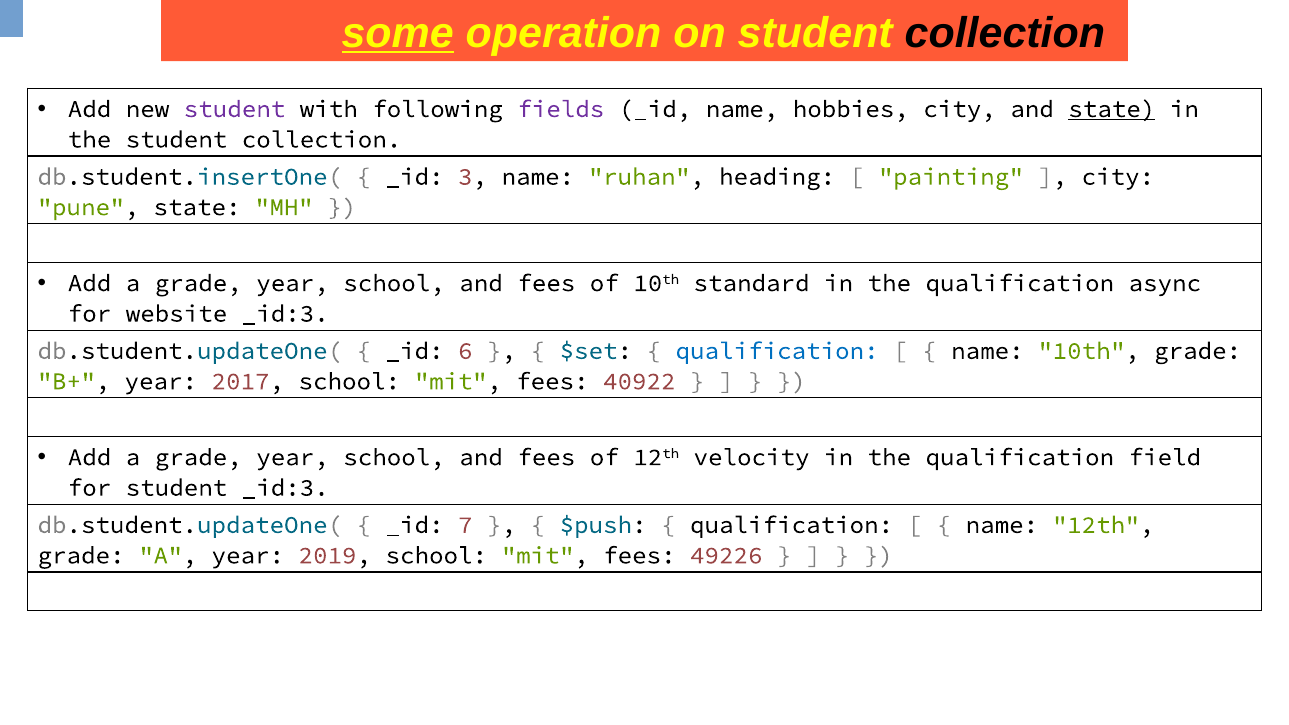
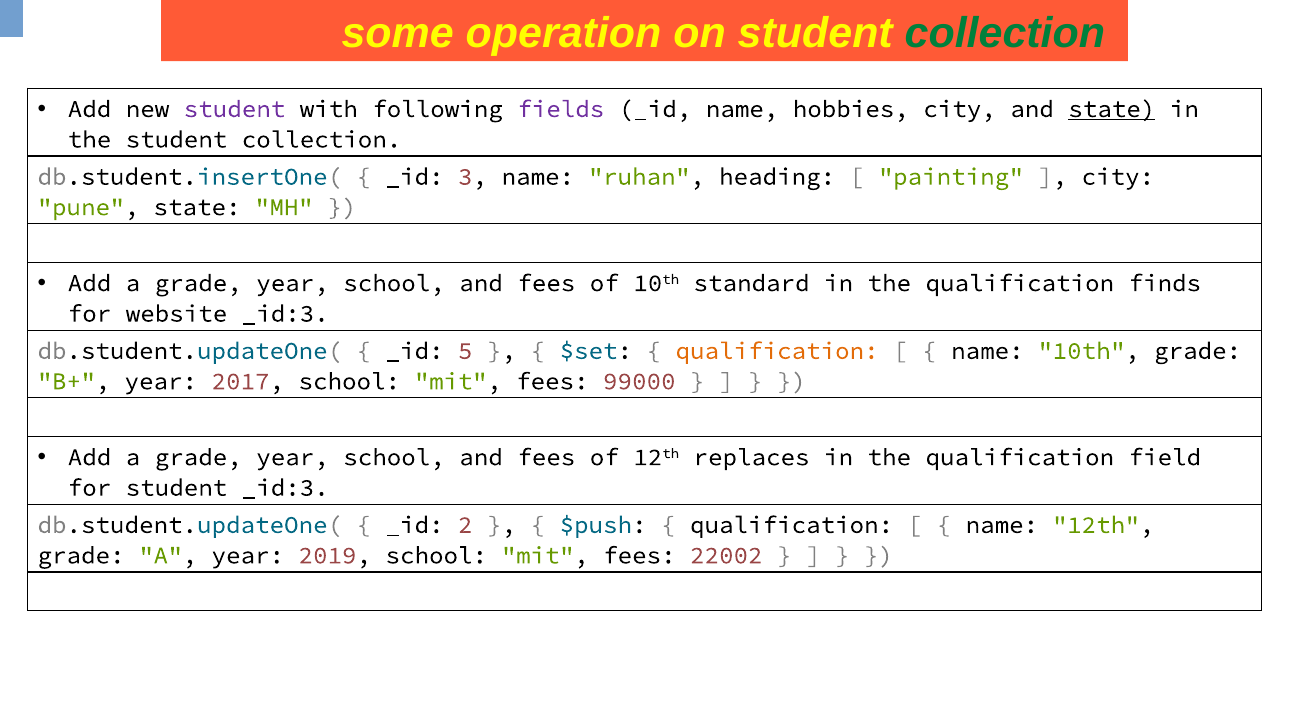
some underline: present -> none (398, 34)
collection colour: black -> green (1005, 34)
async: async -> finds (1165, 283)
6: 6 -> 5 (465, 351)
qualification colour: blue -> orange (777, 351)
40922: 40922 -> 99000 (639, 381)
velocity: velocity -> replaces (752, 457)
7: 7 -> 2 (465, 525)
49226: 49226 -> 22002 (726, 555)
